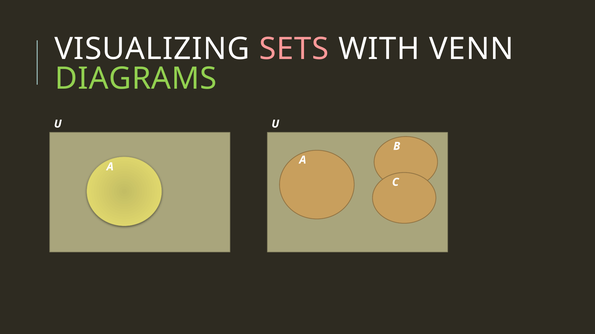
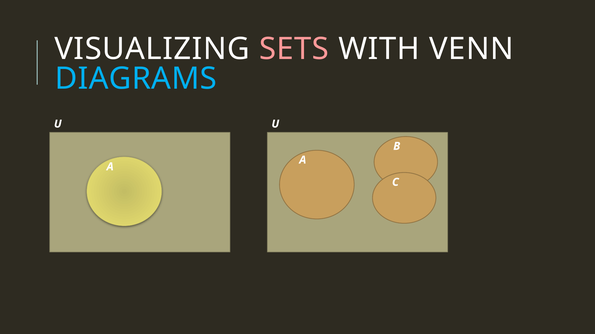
DIAGRAMS colour: light green -> light blue (136, 79)
